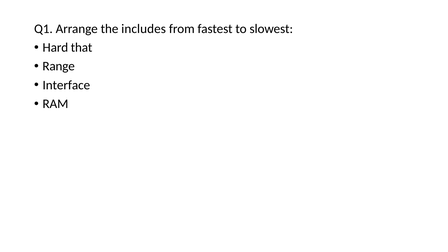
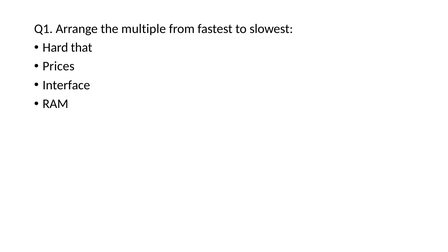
includes: includes -> multiple (144, 29)
Range: Range -> Prices (59, 66)
